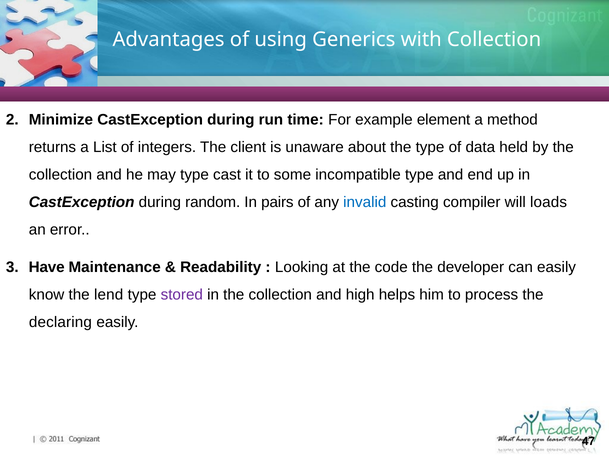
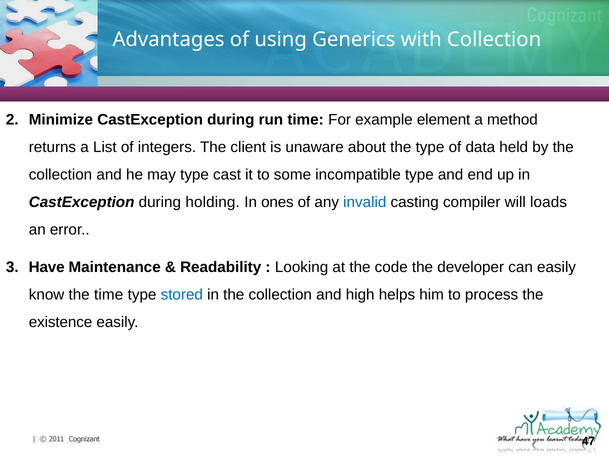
random: random -> holding (213, 202)
pairs: pairs -> ones (277, 202)
the lend: lend -> time (109, 294)
stored colour: purple -> blue (182, 294)
declaring: declaring -> existence (61, 322)
